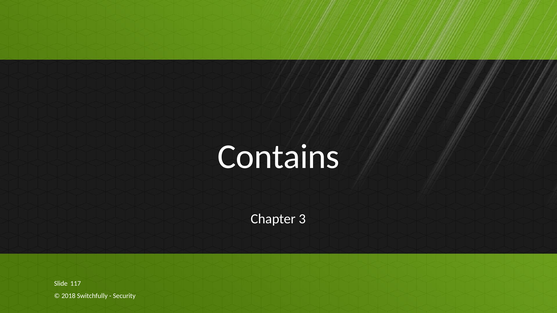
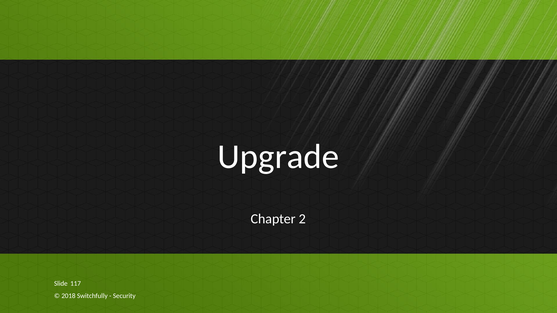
Contains: Contains -> Upgrade (278, 157)
3: 3 -> 2 (302, 219)
